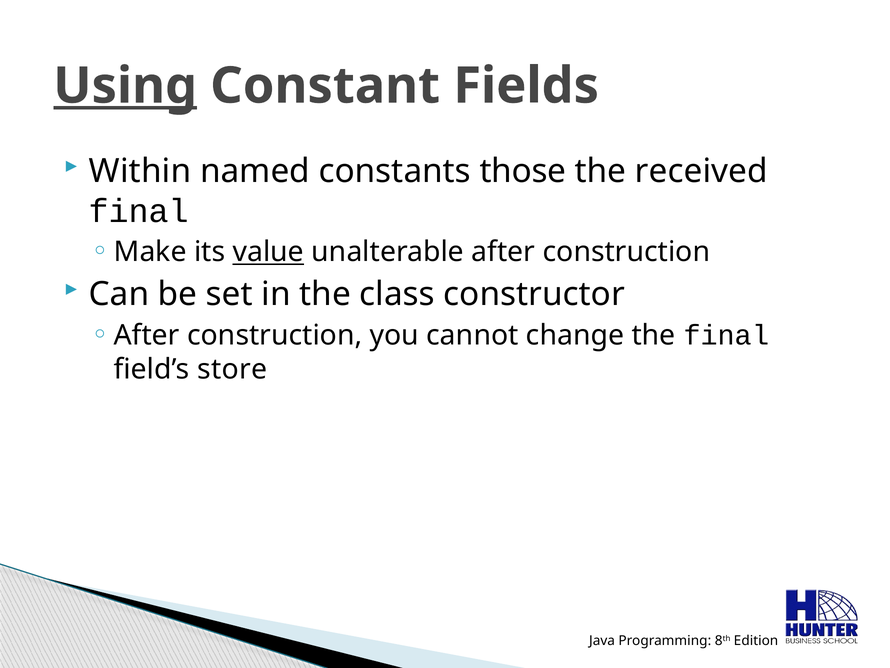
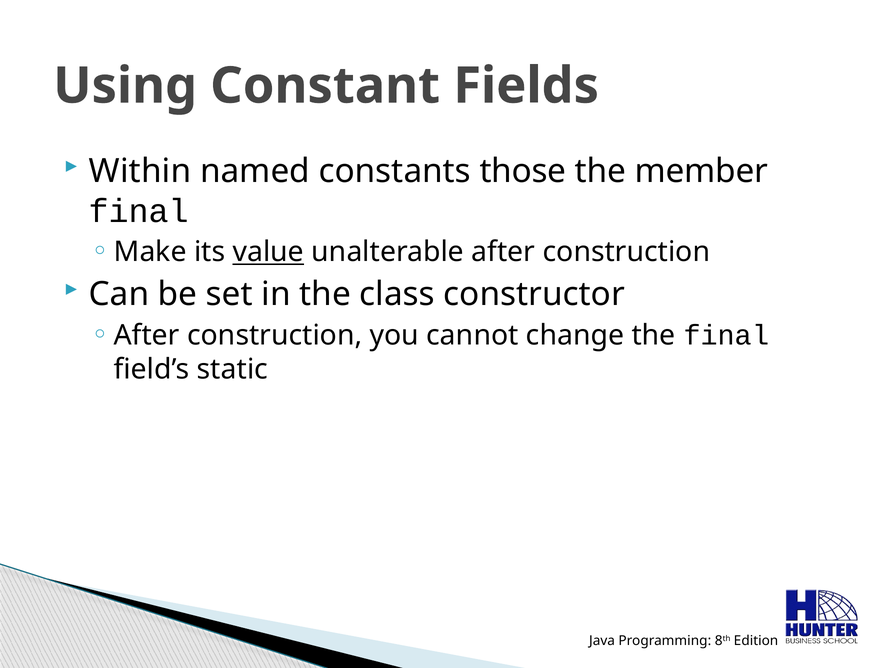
Using underline: present -> none (125, 86)
received: received -> member (701, 171)
store: store -> static (232, 369)
